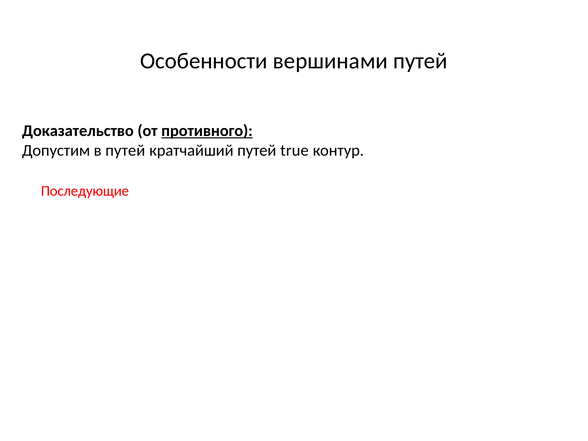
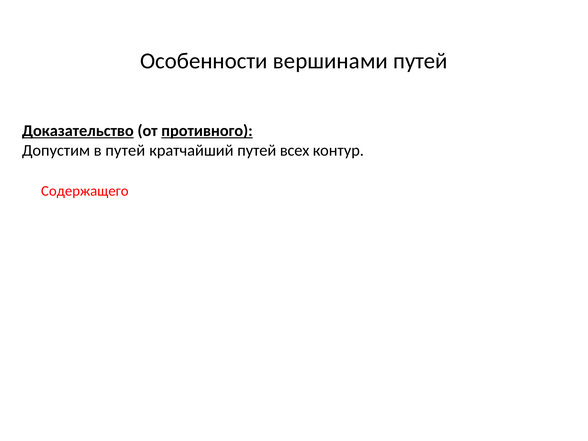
Доказательство underline: none -> present (78, 131)
true: true -> всех (295, 150)
Последующие: Последующие -> Содержащего (85, 191)
